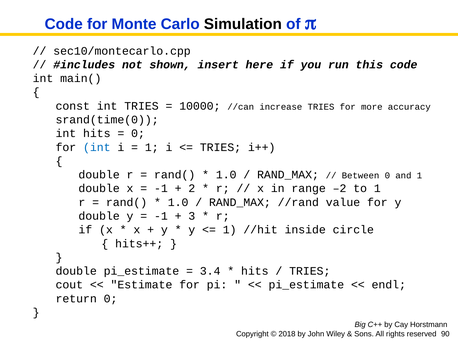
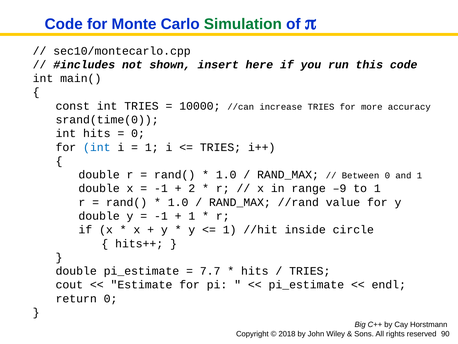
Simulation colour: black -> green (243, 24)
–2: –2 -> –9 (340, 188)
3: 3 -> 1 (192, 216)
3.4: 3.4 -> 7.7 (210, 271)
